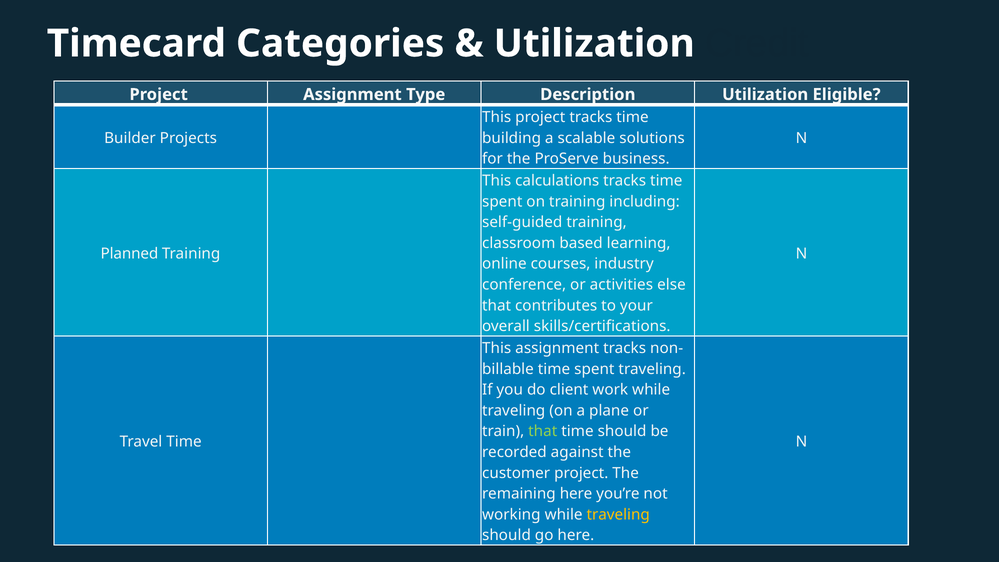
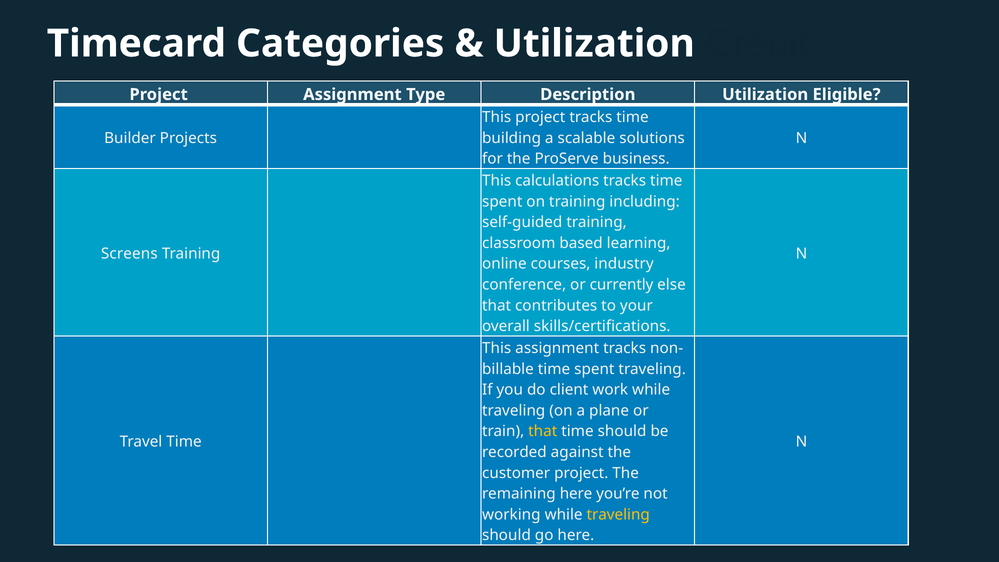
Planned: Planned -> Screens (129, 253)
activities: activities -> currently (622, 285)
that colour: light green -> yellow (543, 431)
